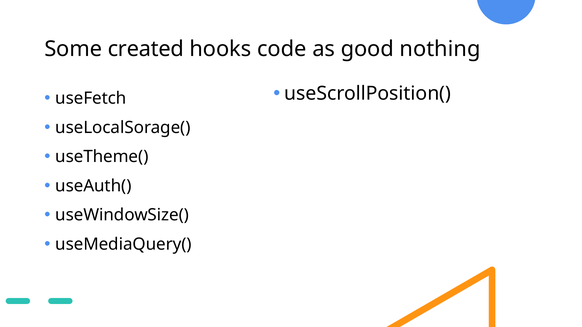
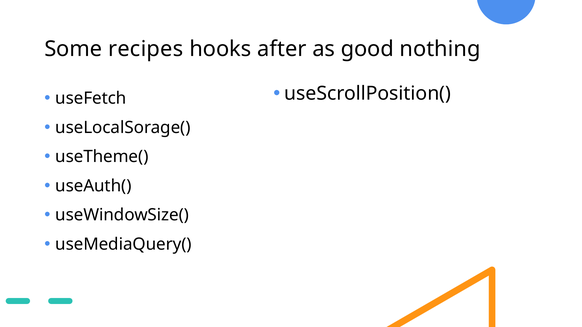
created: created -> recipes (146, 49)
code: code -> after (282, 49)
